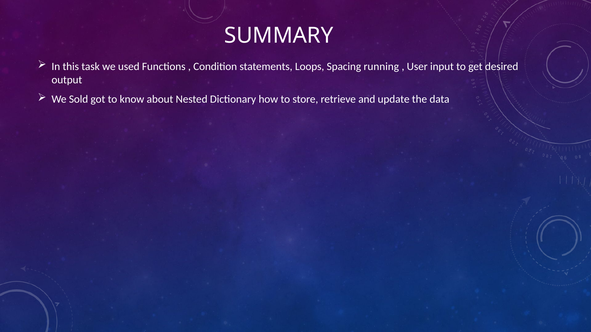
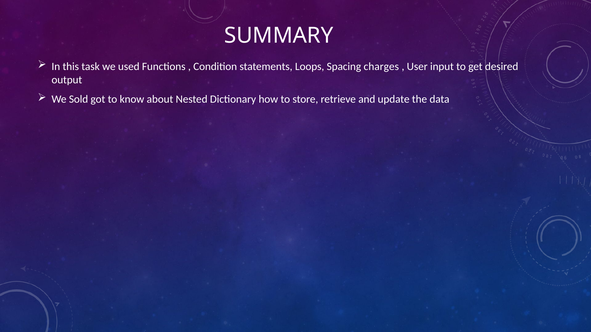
running: running -> charges (381, 67)
